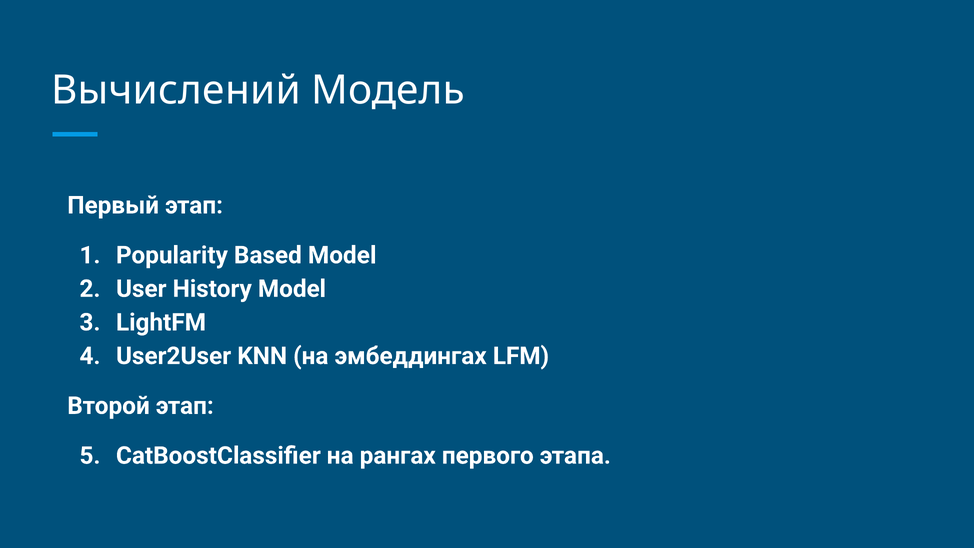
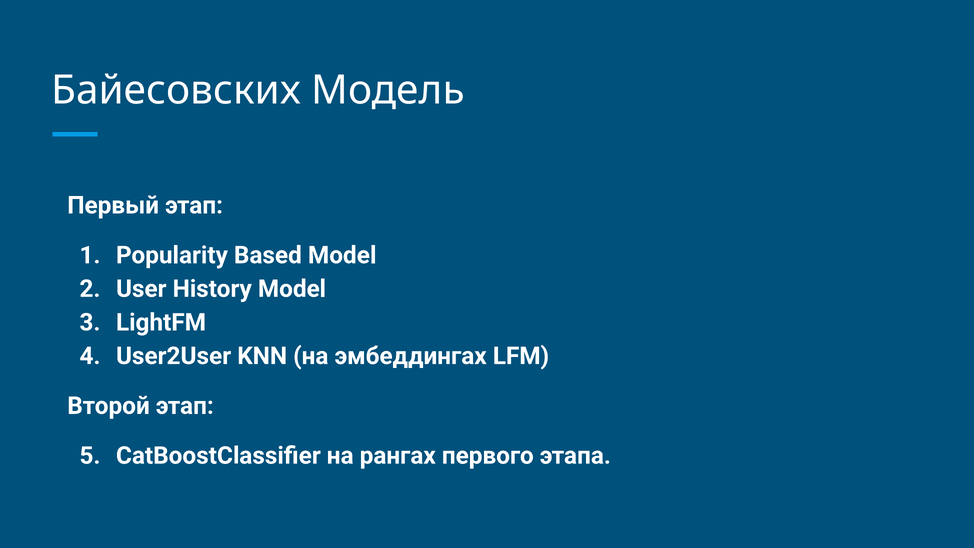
Вычислений: Вычислений -> Байесовских (176, 91)
